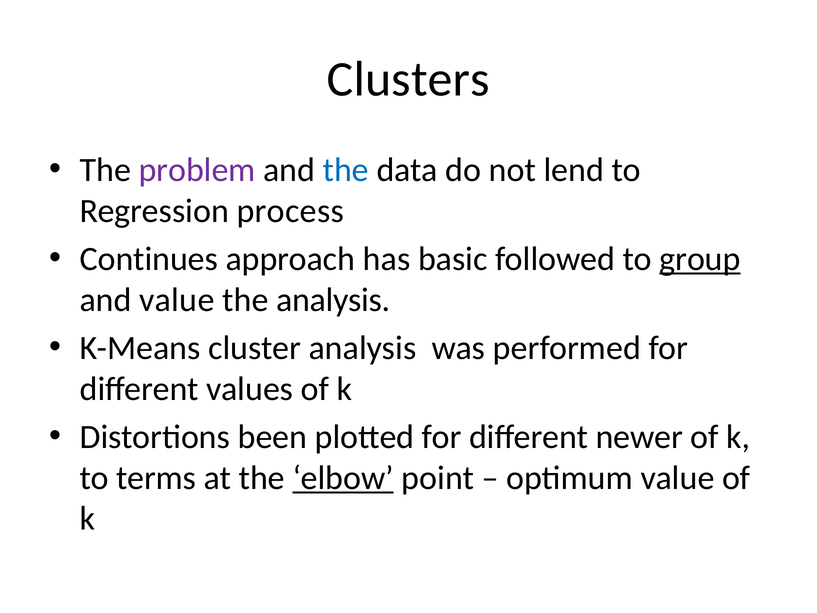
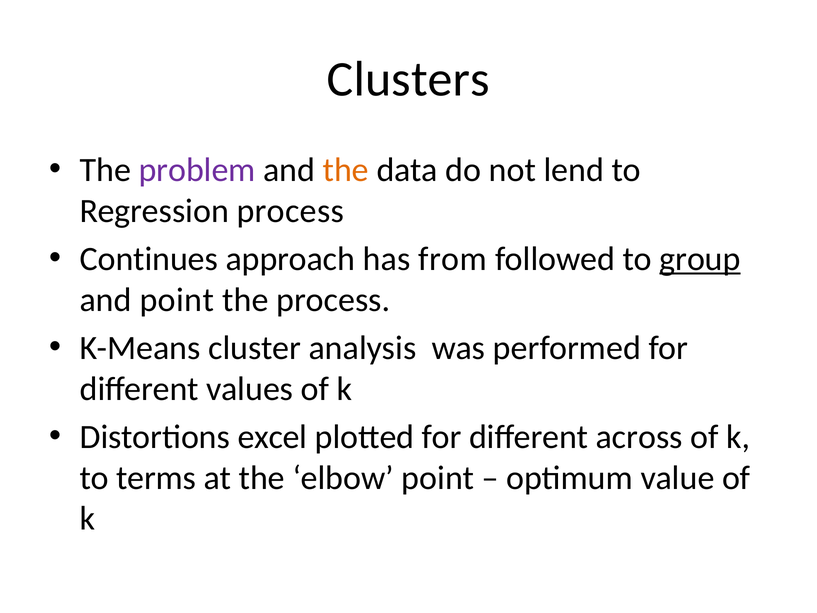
the colour: blue -> orange (346, 170)
basic: basic -> from (453, 259)
and value: value -> point (177, 300)
the analysis: analysis -> process (333, 300)
been: been -> excel (273, 437)
newer: newer -> across (639, 437)
elbow underline: present -> none (343, 478)
